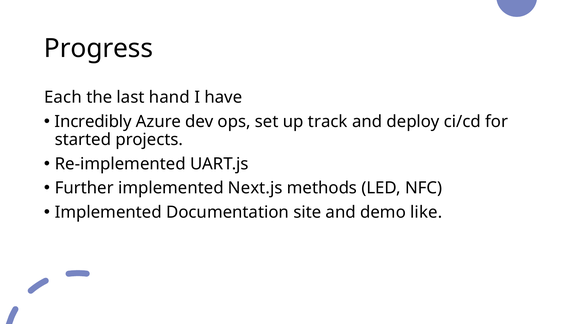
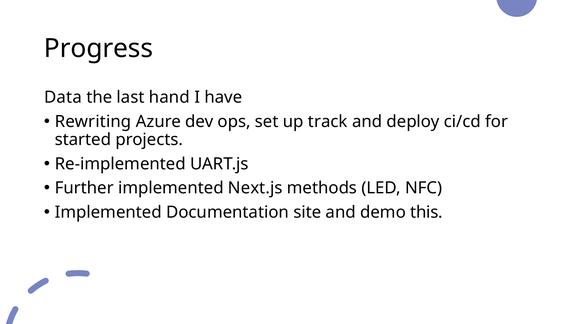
Each: Each -> Data (63, 98)
Incredibly: Incredibly -> Rewriting (93, 122)
like: like -> this (426, 213)
